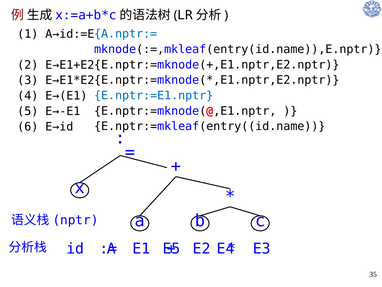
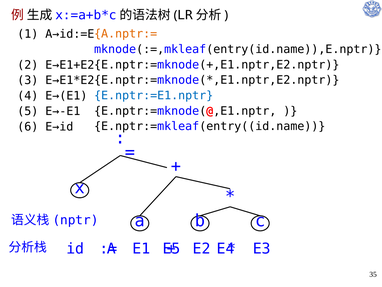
A.nptr:= colour: blue -> orange (126, 34)
